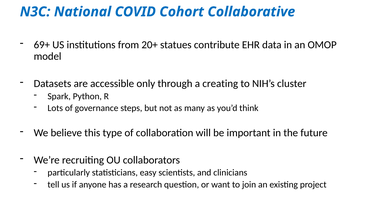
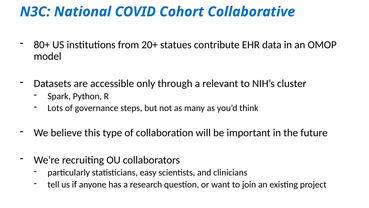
69+: 69+ -> 80+ (42, 45)
creating: creating -> relevant (220, 83)
